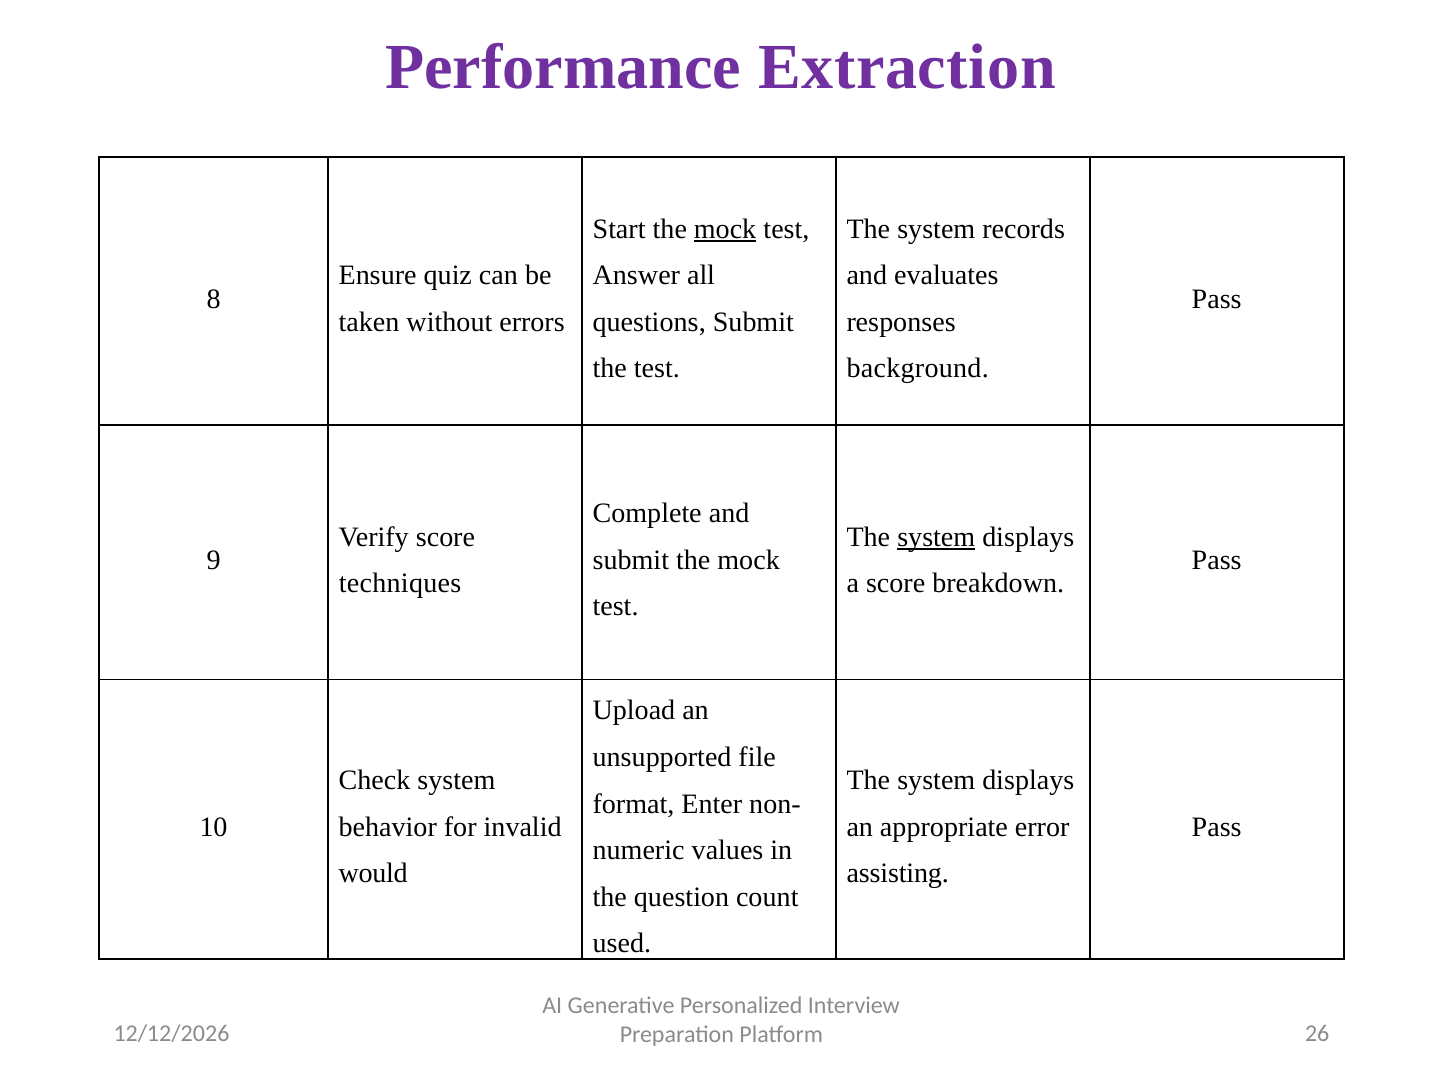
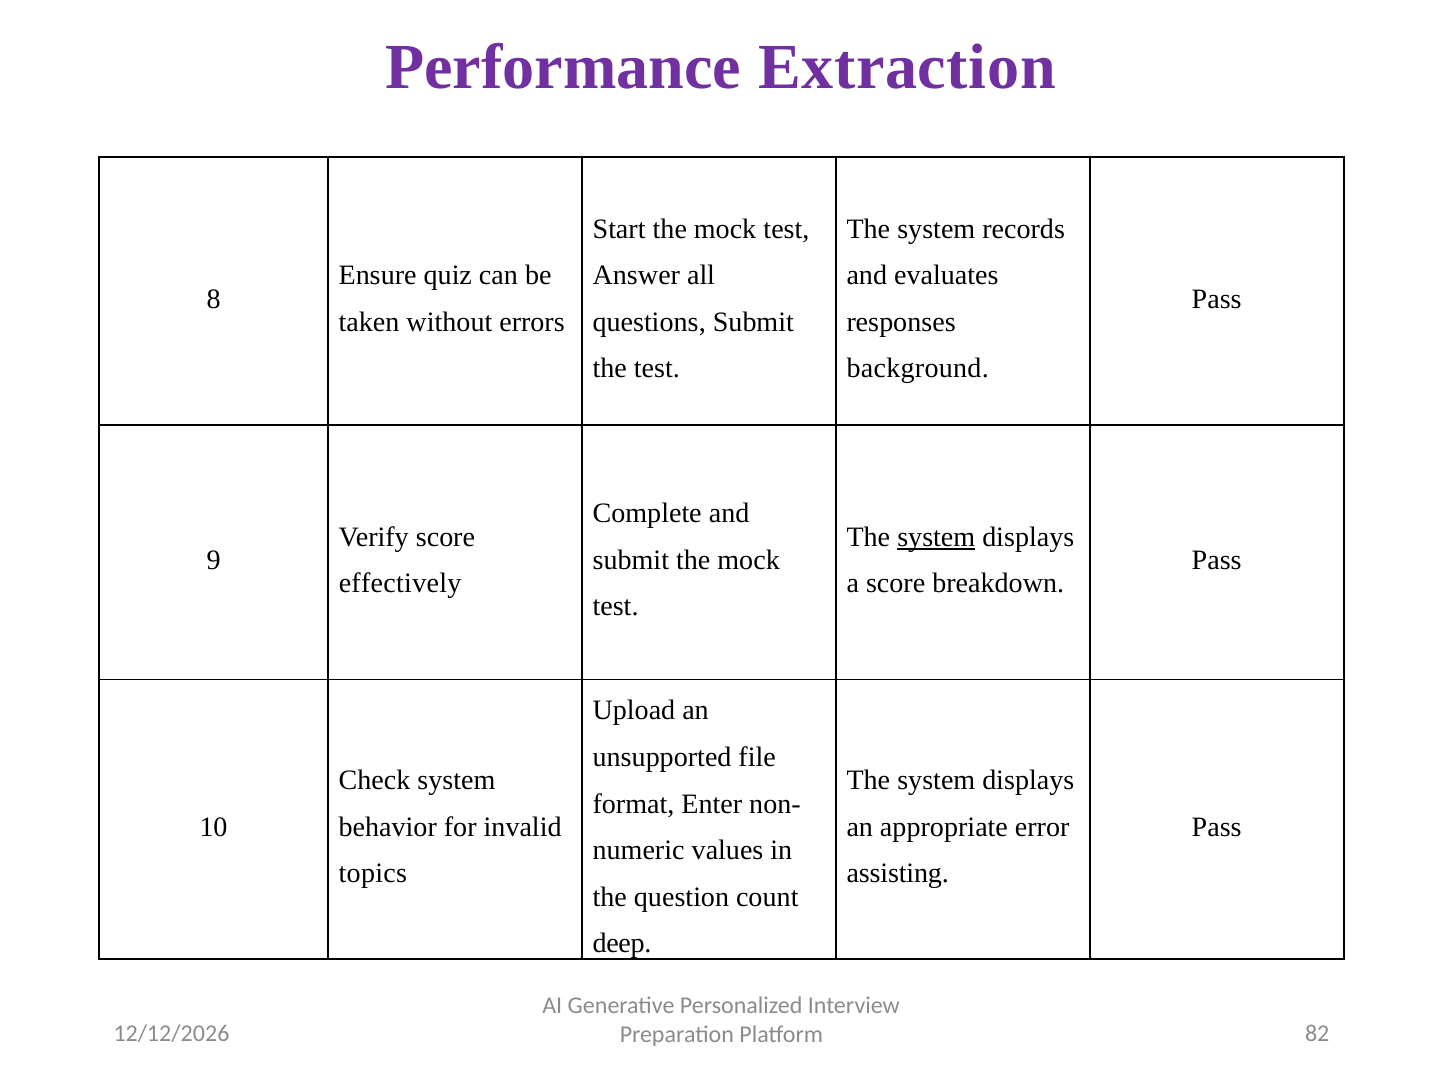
mock underline: present -> none (725, 229)
techniques: techniques -> effectively (400, 583)
would: would -> topics (373, 873)
used: used -> deep (622, 943)
26: 26 -> 82 (1317, 1033)
